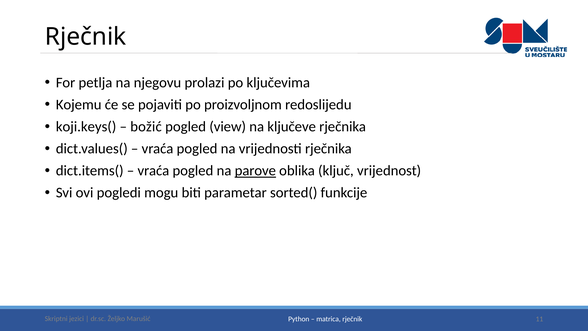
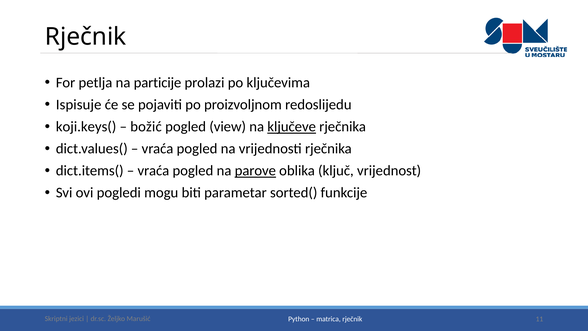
njegovu: njegovu -> particije (158, 83)
Kojemu: Kojemu -> Ispisuje (79, 105)
ključeve underline: none -> present (292, 127)
